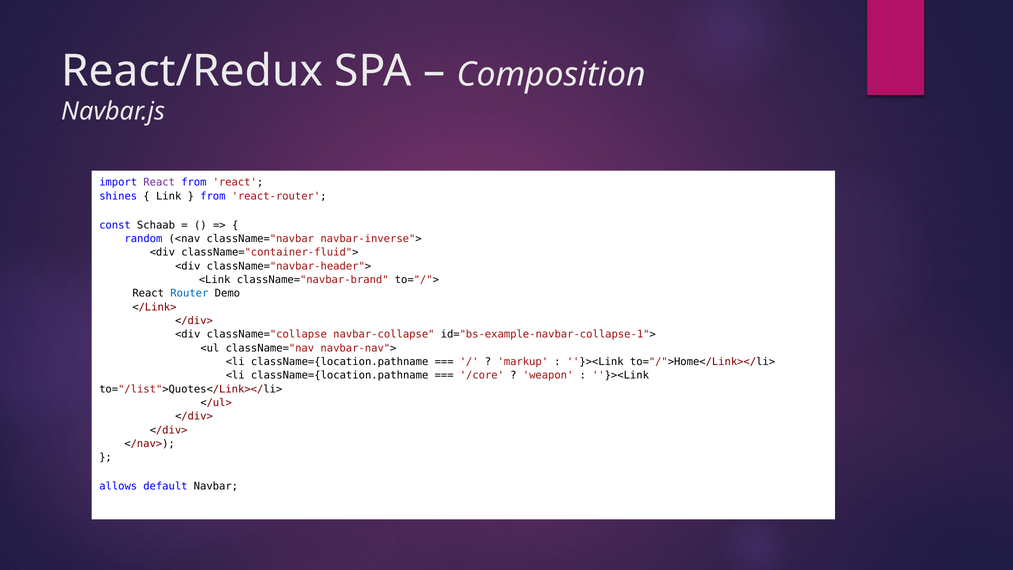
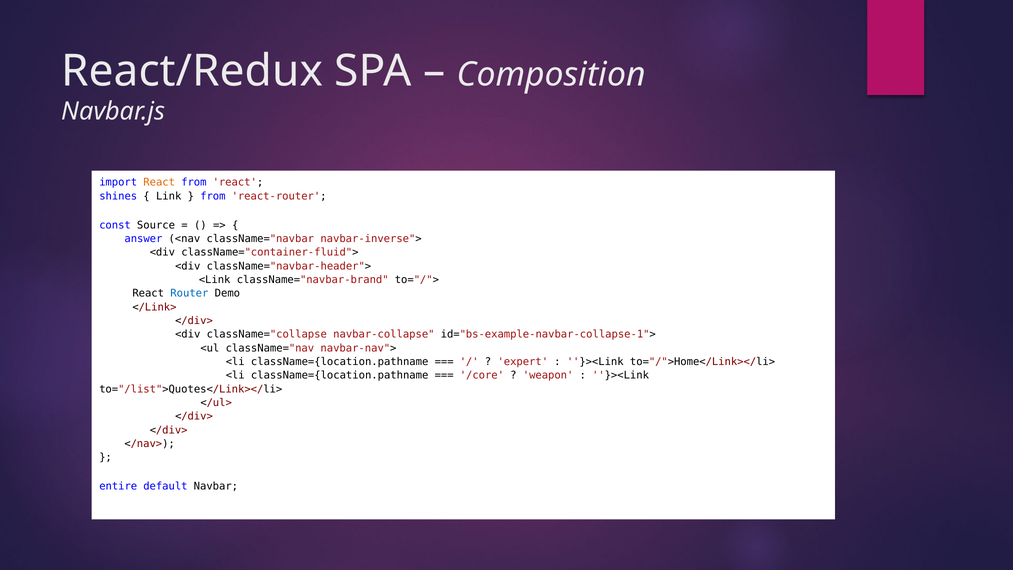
React colour: purple -> orange (159, 182)
Schaab: Schaab -> Source (156, 225)
random: random -> answer (143, 239)
markup: markup -> expert (523, 362)
allows: allows -> entire (118, 486)
